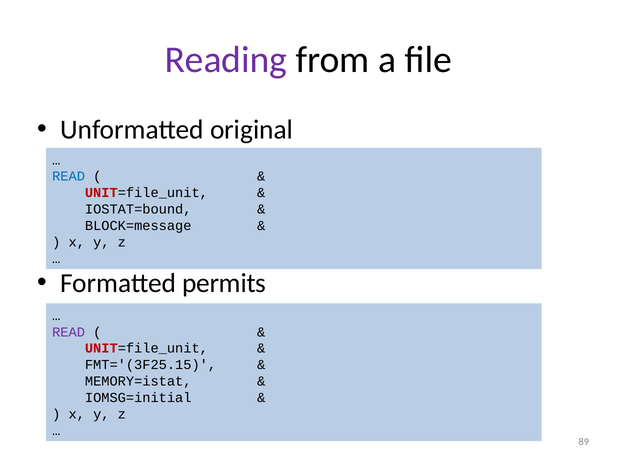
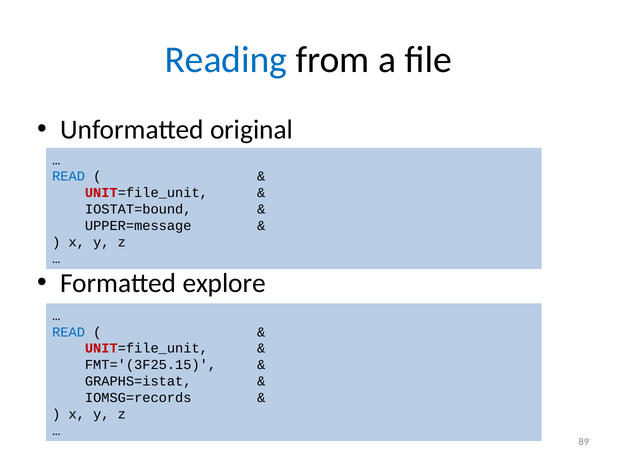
Reading colour: purple -> blue (226, 60)
BLOCK=message: BLOCK=message -> UPPER=message (138, 226)
permits: permits -> explore (224, 283)
READ colour: purple -> blue (69, 332)
MEMORY=istat: MEMORY=istat -> GRAPHS=istat (138, 381)
IOMSG=initial: IOMSG=initial -> IOMSG=records (138, 398)
